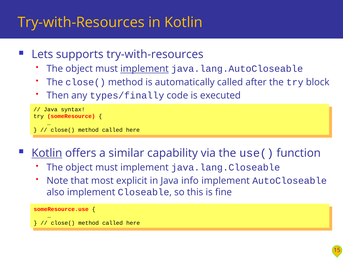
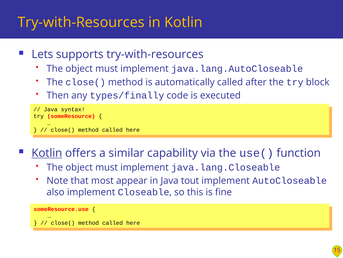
implement underline: present -> none (145, 69)
explicit: explicit -> appear (132, 180)
info: info -> tout (190, 180)
